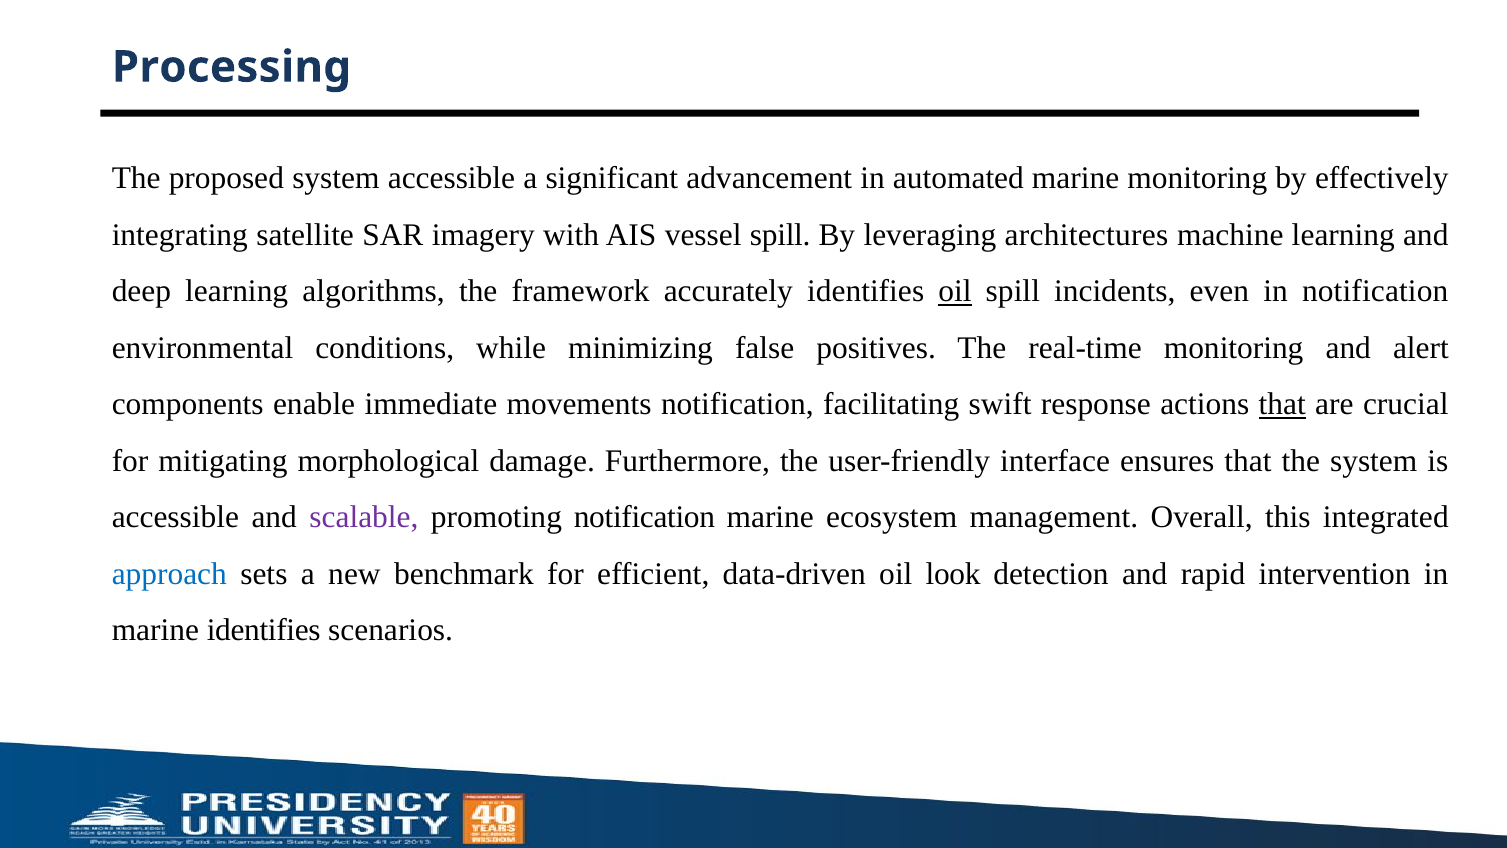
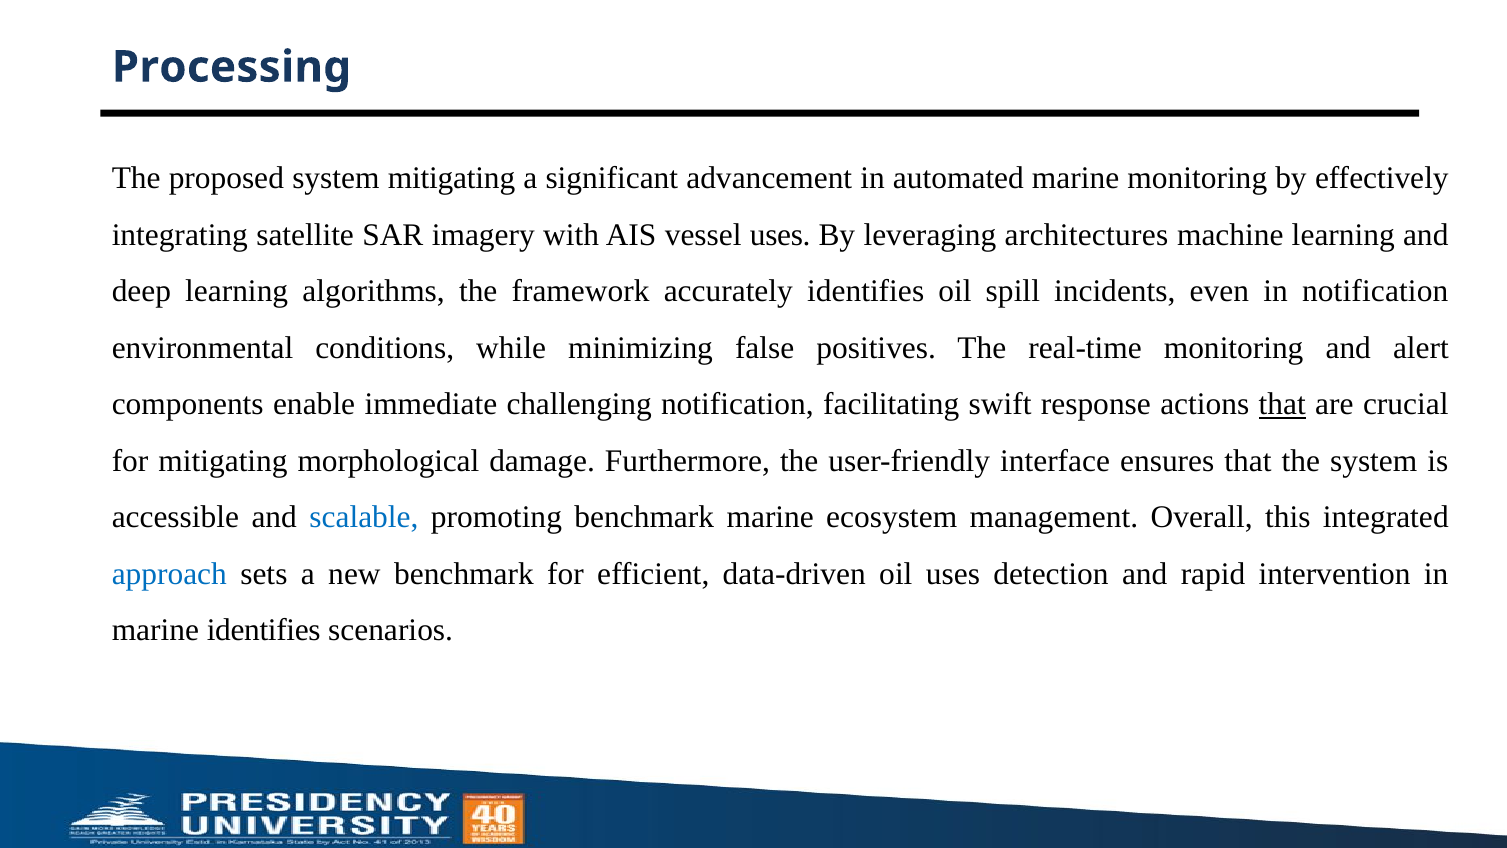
system accessible: accessible -> mitigating (452, 178)
vessel spill: spill -> uses (780, 235)
oil underline: present -> none (955, 291)
movements: movements -> challenging (579, 404)
scalable colour: purple -> blue (364, 517)
promoting notification: notification -> benchmark (644, 517)
oil look: look -> uses (953, 574)
